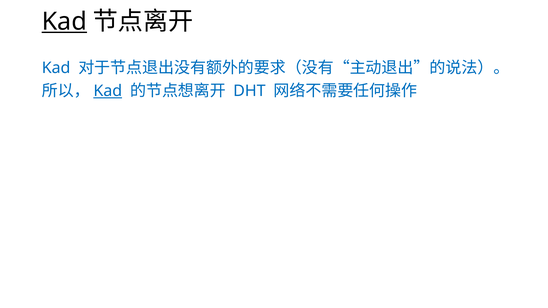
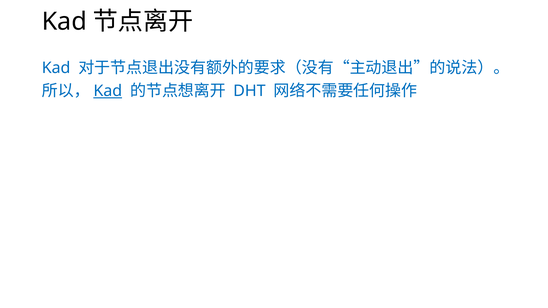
Kad underline: present -> none (64, 22)
